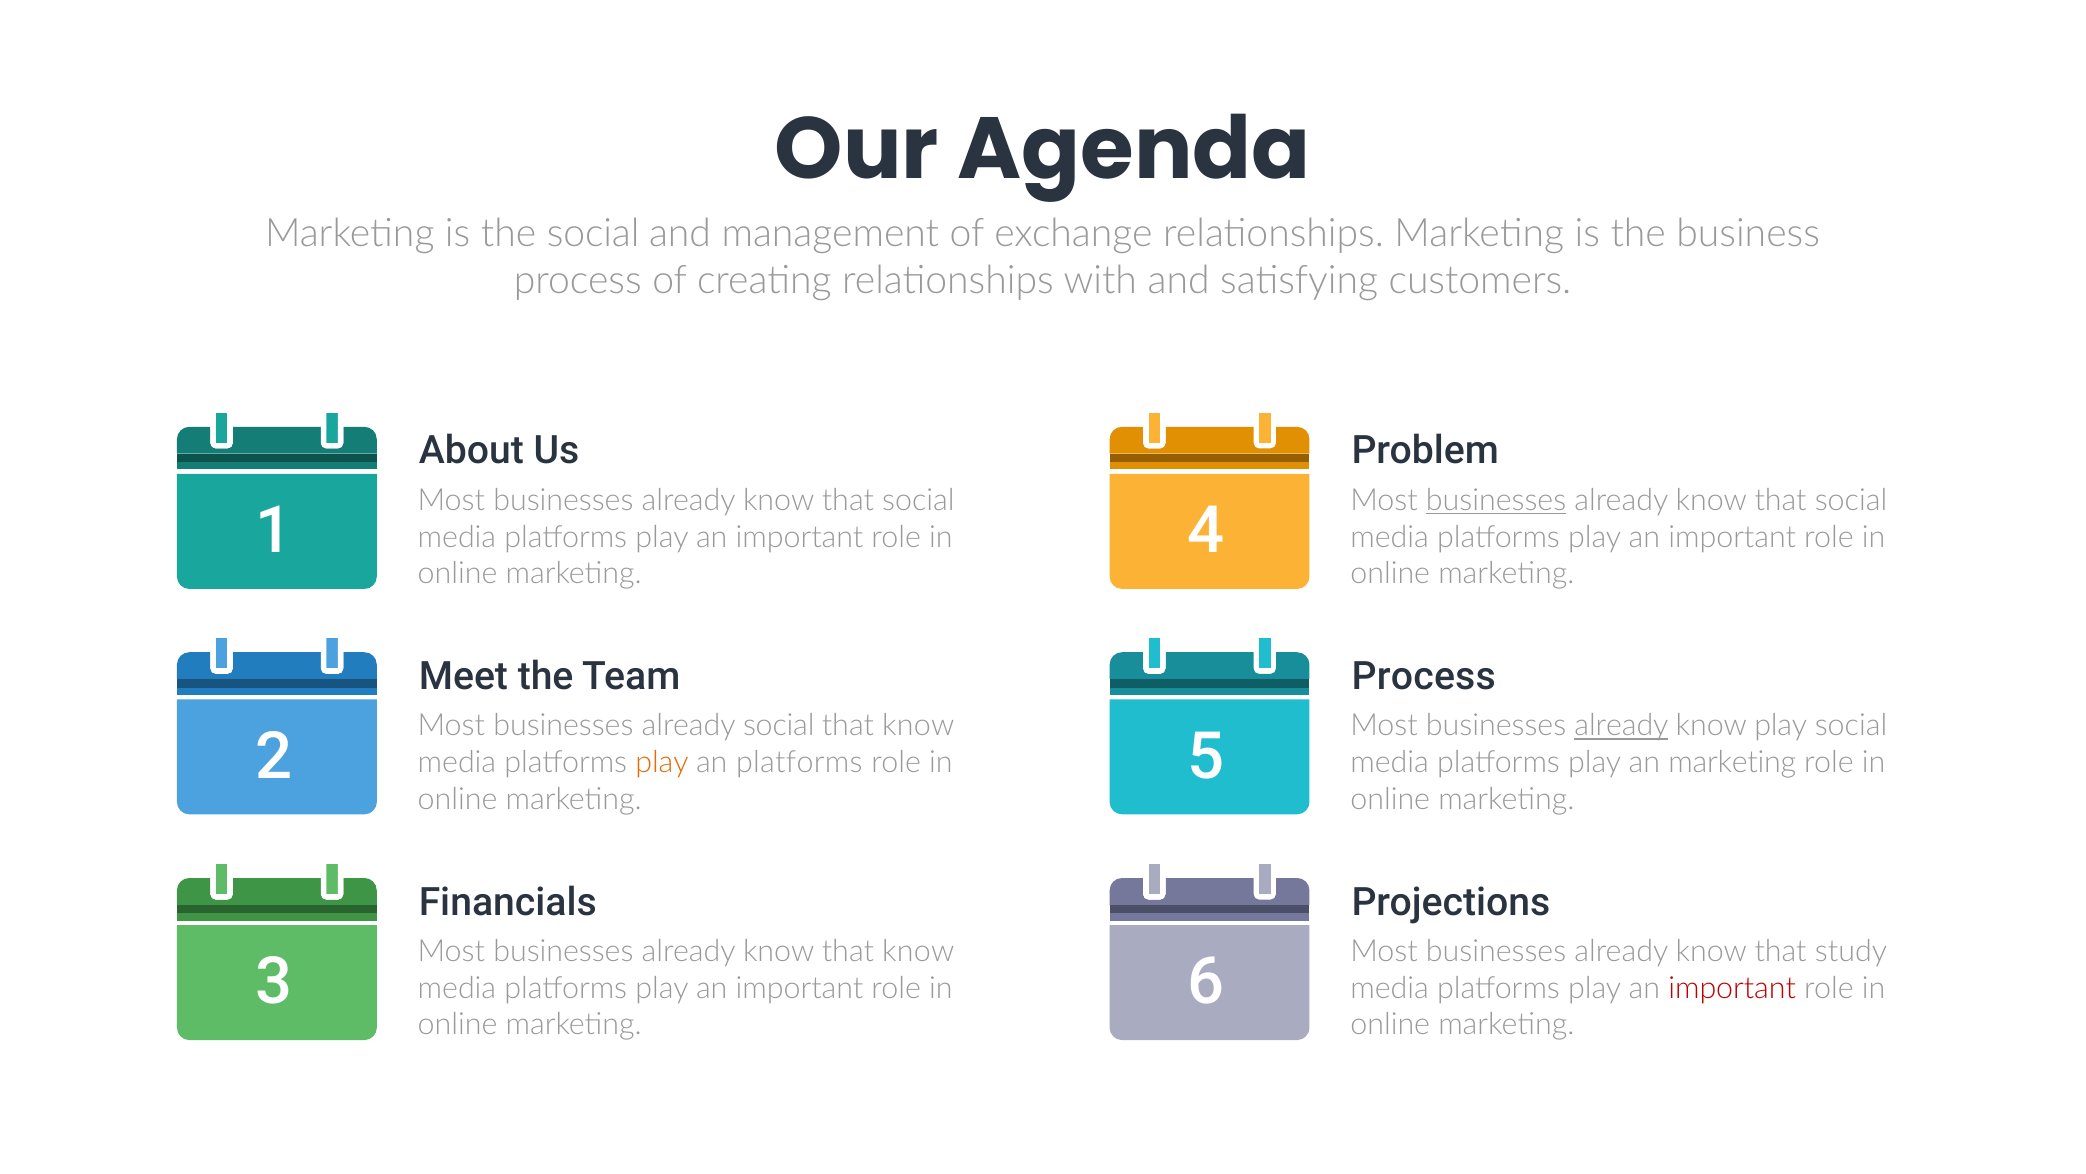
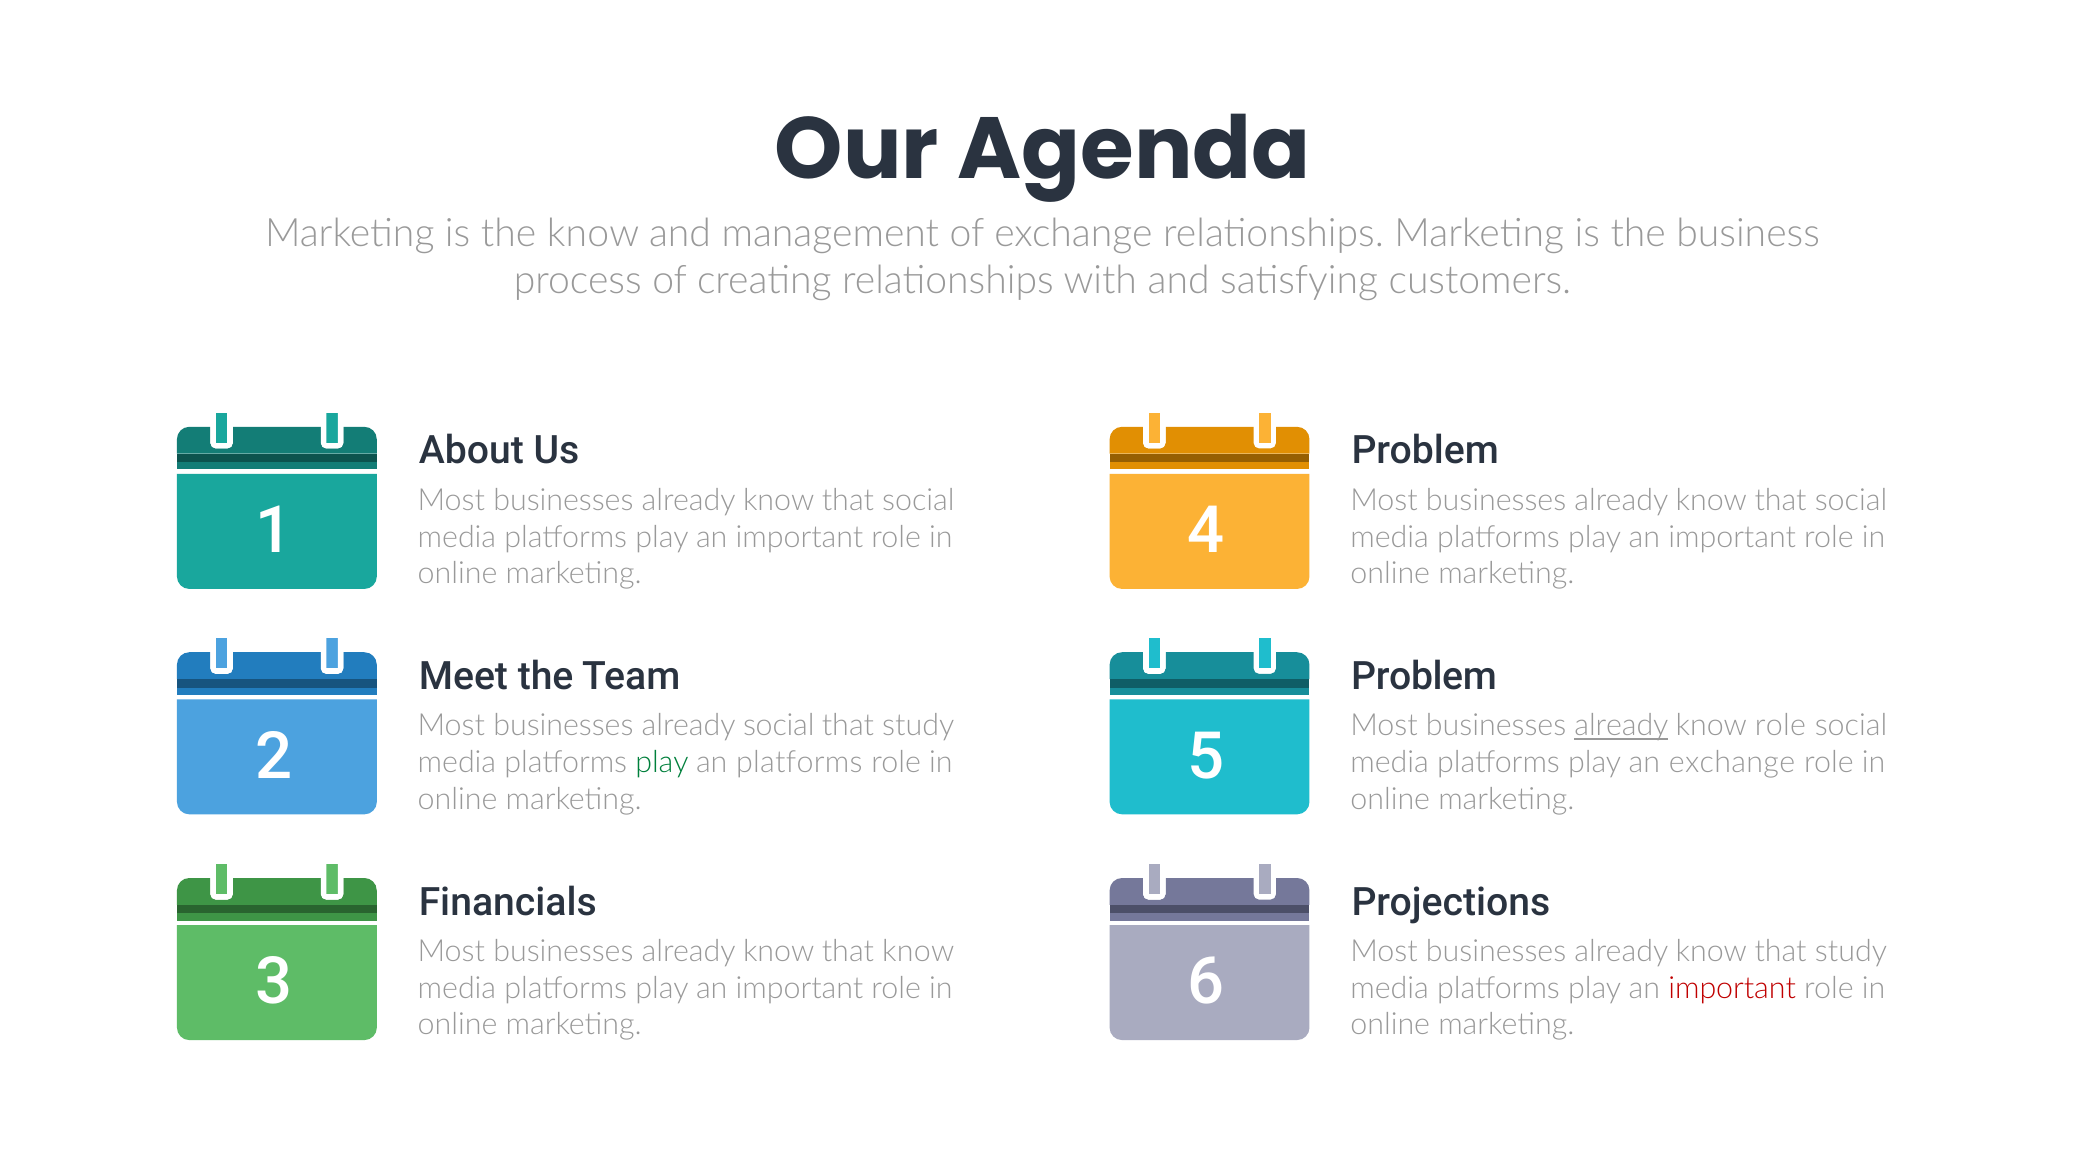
the social: social -> know (593, 234)
businesses underline: present -> none (1496, 500)
Process: Process -> Problem (1424, 676)
know: know -> study (918, 726)
know play: play -> role (1780, 726)
play colour: orange -> green (662, 762)
an marketing: marketing -> exchange (1732, 762)
